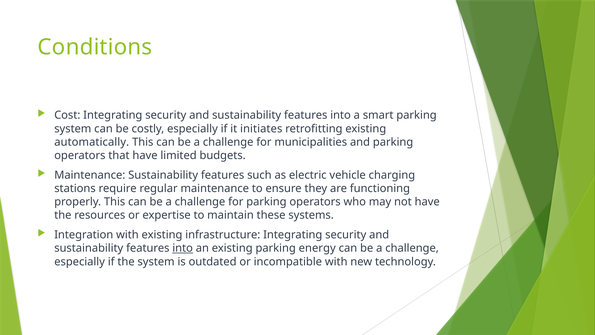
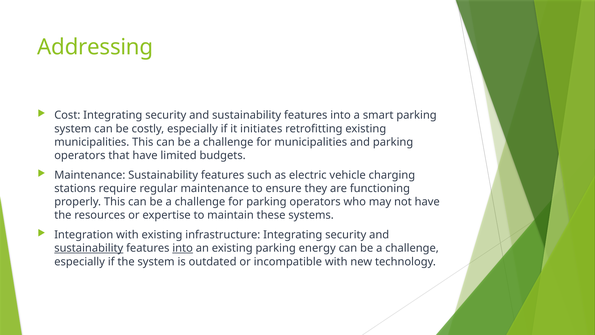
Conditions: Conditions -> Addressing (95, 47)
automatically: automatically -> municipalities (92, 142)
sustainability underline: none -> present (89, 248)
